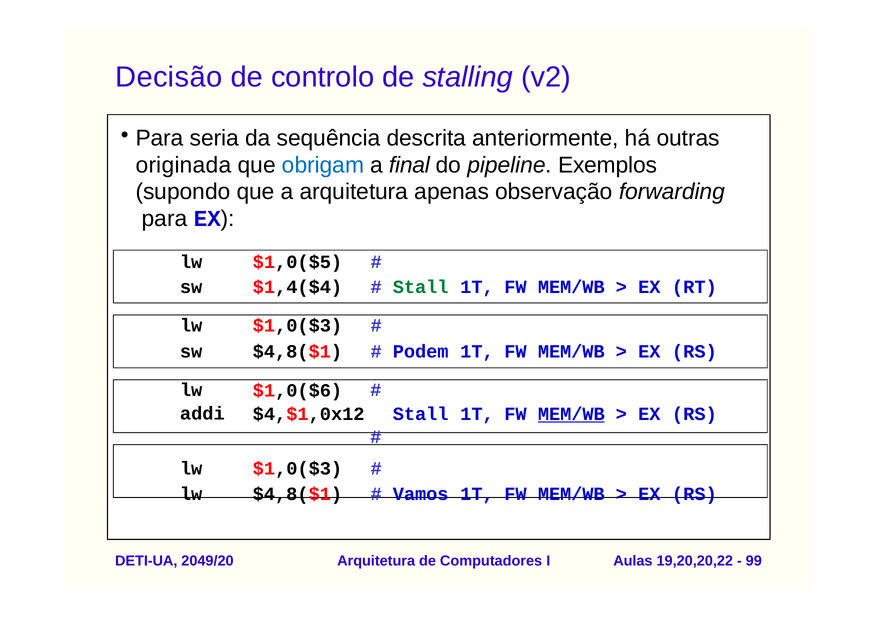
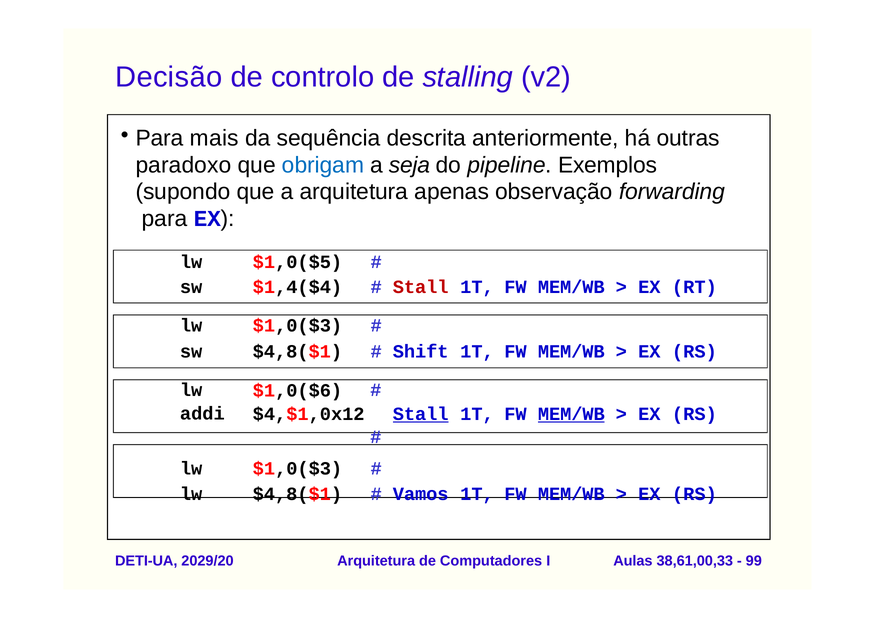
seria: seria -> mais (214, 138)
originada: originada -> paradoxo (184, 165)
final: final -> seja (409, 165)
Stall colour: green -> red (421, 287)
Podem: Podem -> Shift (421, 352)
Stall underline: none -> present (421, 414)
2049/20: 2049/20 -> 2029/20 (207, 561)
19,20,20,22: 19,20,20,22 -> 38,61,00,33 (695, 561)
